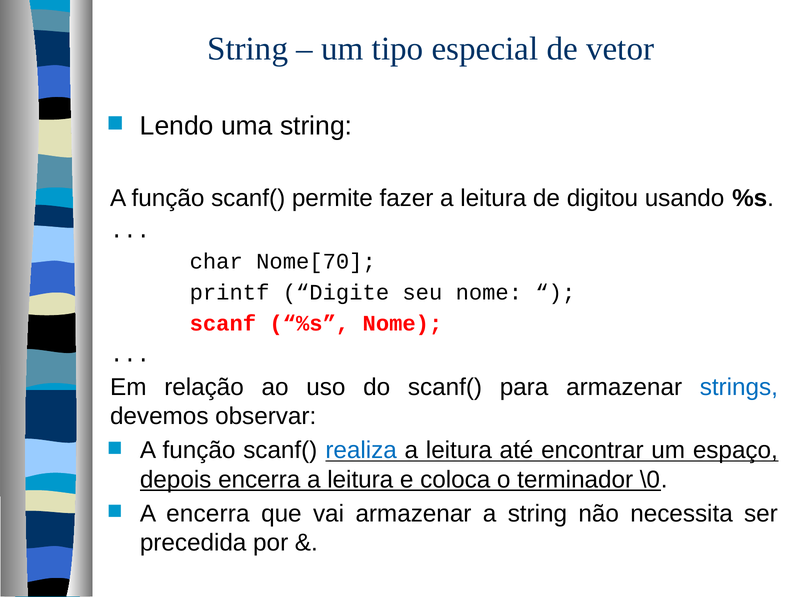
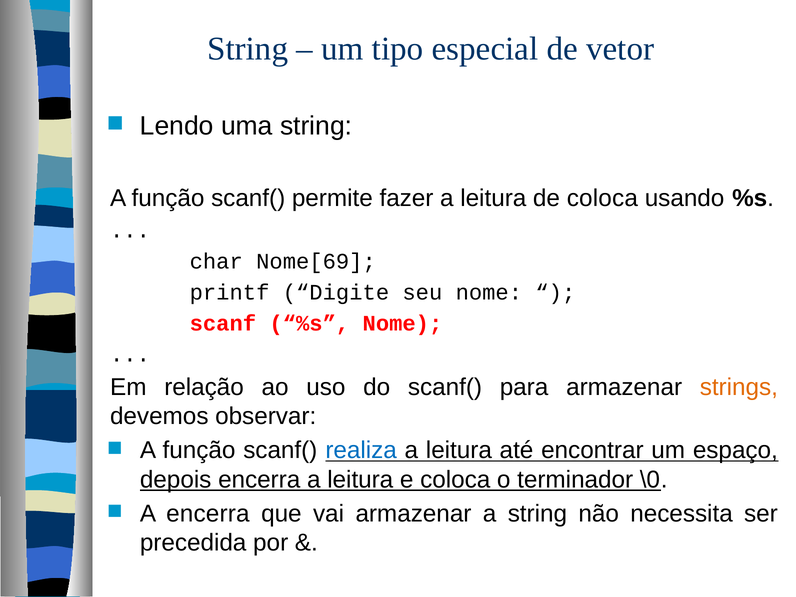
de digitou: digitou -> coloca (602, 198)
Nome[70: Nome[70 -> Nome[69 (316, 261)
strings colour: blue -> orange (739, 387)
